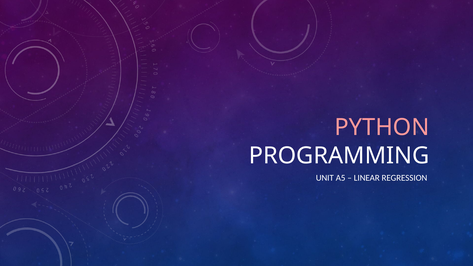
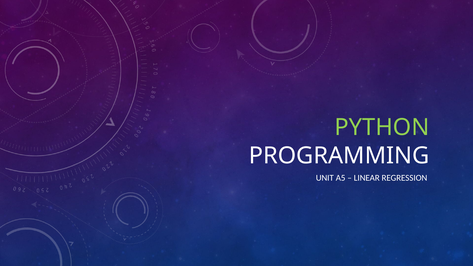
PYTHON colour: pink -> light green (382, 127)
